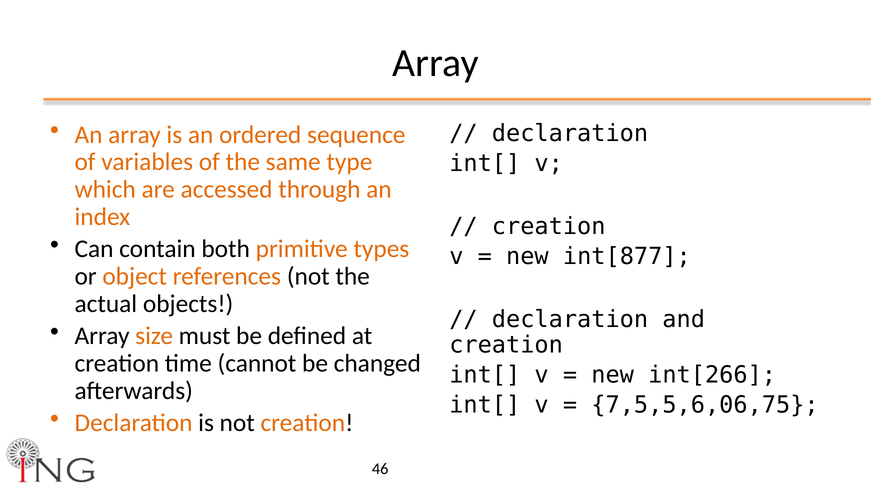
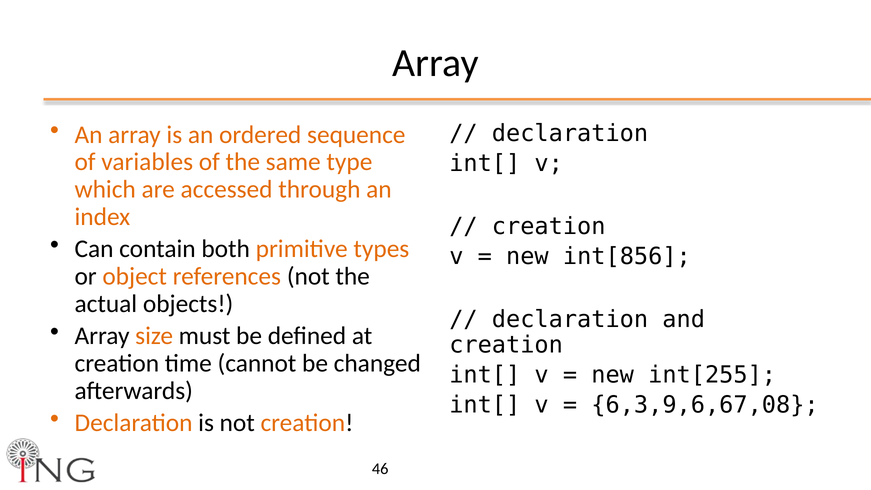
int[877: int[877 -> int[856 (627, 256)
int[266: int[266 -> int[255 (712, 375)
7,5,5,6,06,75: 7,5,5,6,06,75 -> 6,3,9,6,67,08 (705, 405)
